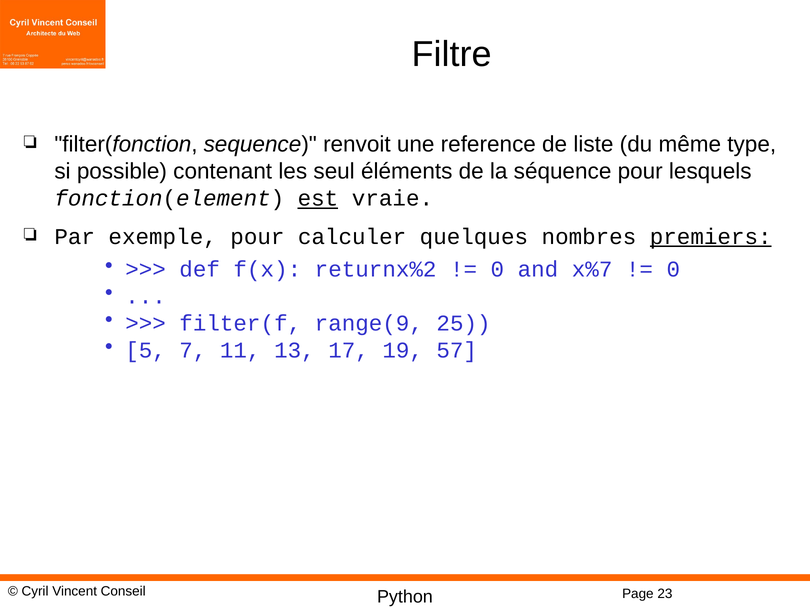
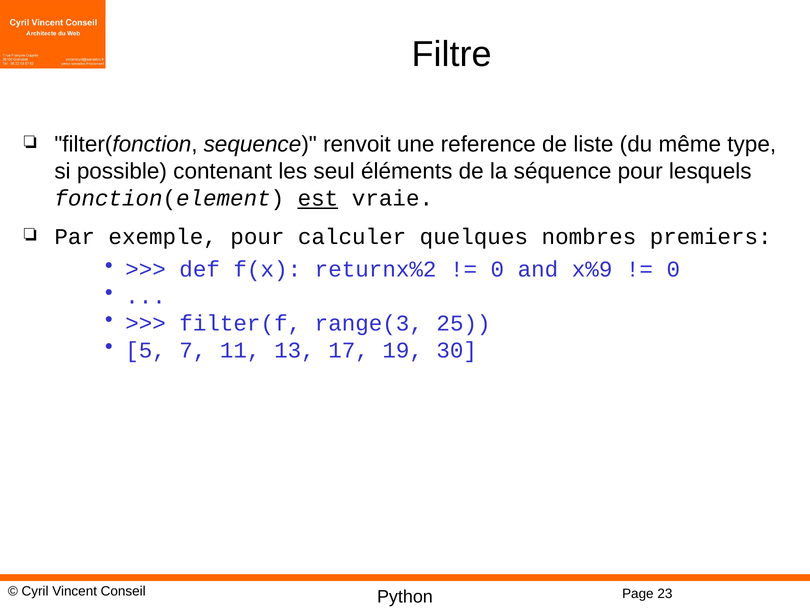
premiers underline: present -> none (711, 237)
x%7: x%7 -> x%9 (592, 269)
range(9: range(9 -> range(3 (369, 323)
57: 57 -> 30 (457, 350)
